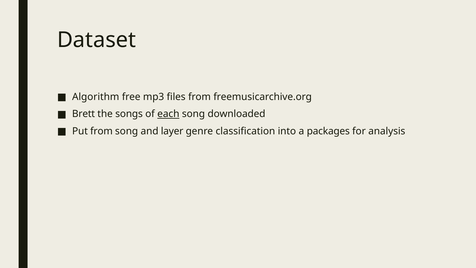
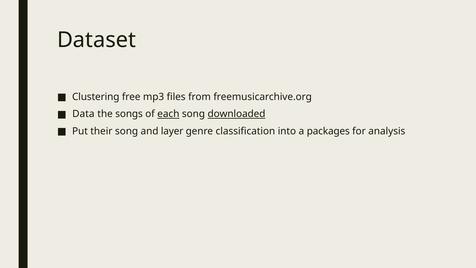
Algorithm: Algorithm -> Clustering (96, 97)
Brett: Brett -> Data (83, 114)
downloaded underline: none -> present (236, 114)
Put from: from -> their (101, 131)
